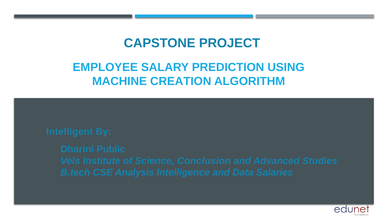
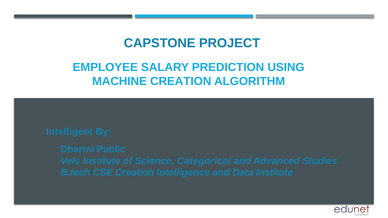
Conclusion: Conclusion -> Categorical (204, 161)
CSE Analysis: Analysis -> Creation (134, 173)
Data Salaries: Salaries -> Institute (275, 173)
